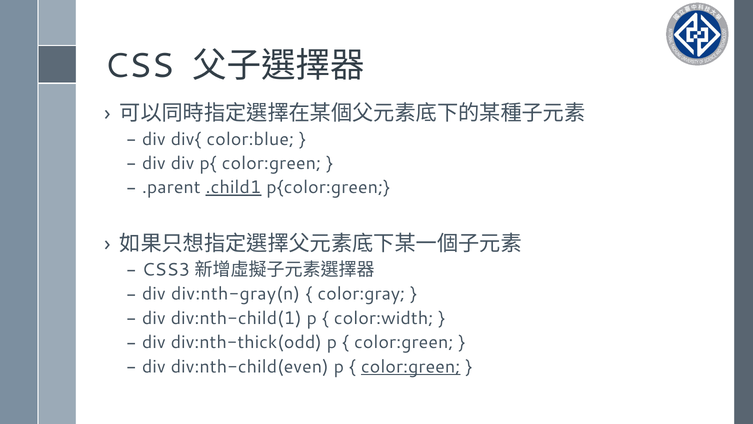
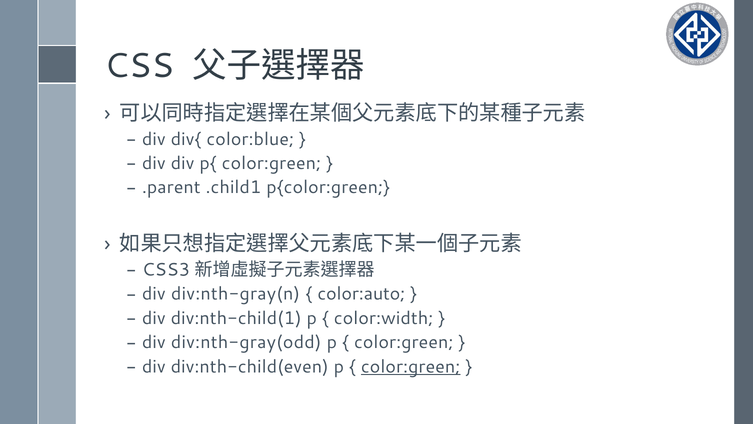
.child1 underline: present -> none (233, 187)
color:gray: color:gray -> color:auto (361, 294)
div:nth-thick(odd: div:nth-thick(odd -> div:nth-gray(odd (246, 342)
